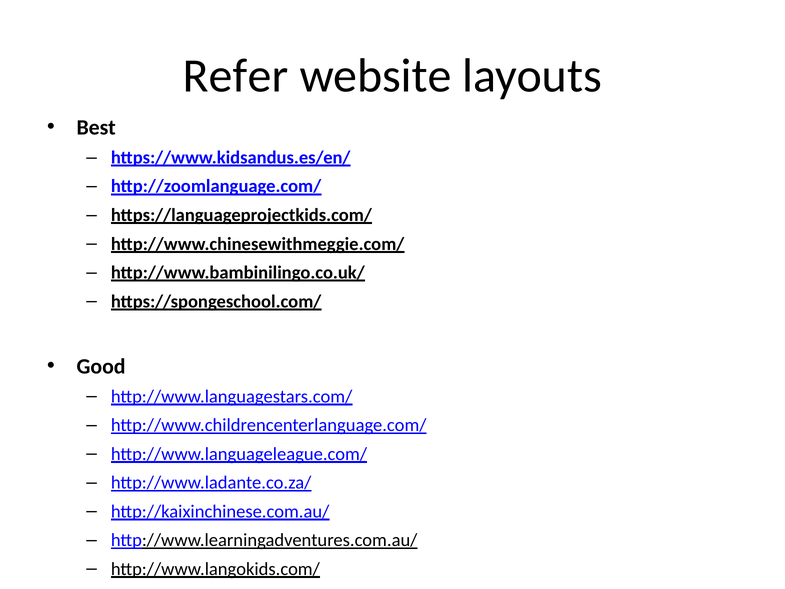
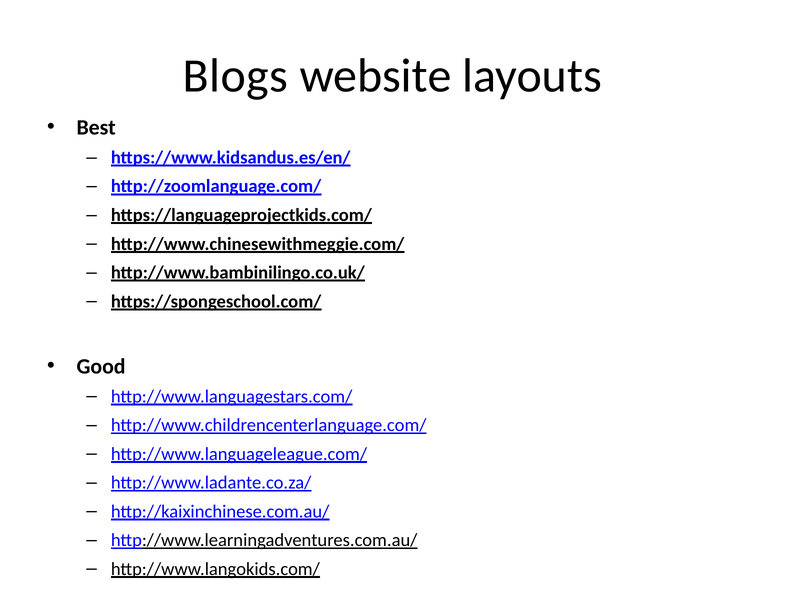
Refer: Refer -> Blogs (235, 76)
